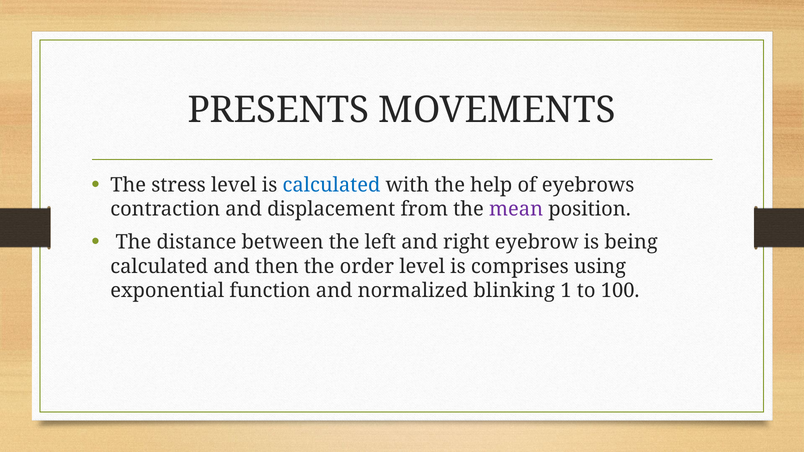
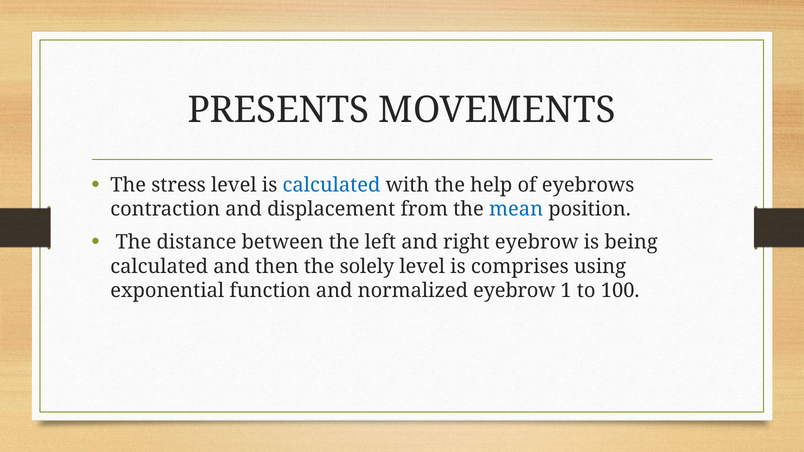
mean colour: purple -> blue (516, 209)
order: order -> solely (367, 267)
normalized blinking: blinking -> eyebrow (514, 291)
